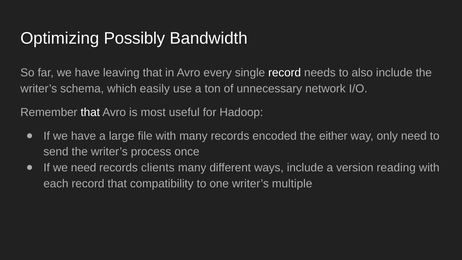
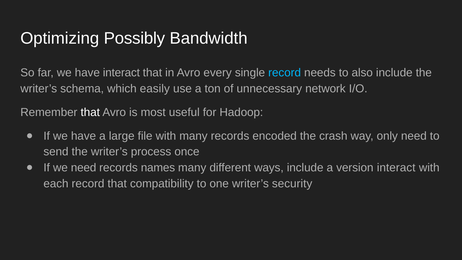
have leaving: leaving -> interact (121, 73)
record colour: white -> light blue (285, 73)
either: either -> crash (333, 136)
clients: clients -> names (158, 168)
version reading: reading -> interact (396, 168)
multiple: multiple -> security (292, 184)
